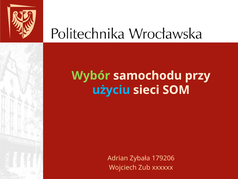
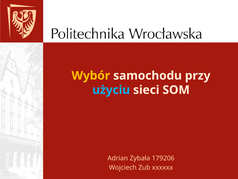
Wybór colour: light green -> yellow (91, 75)
